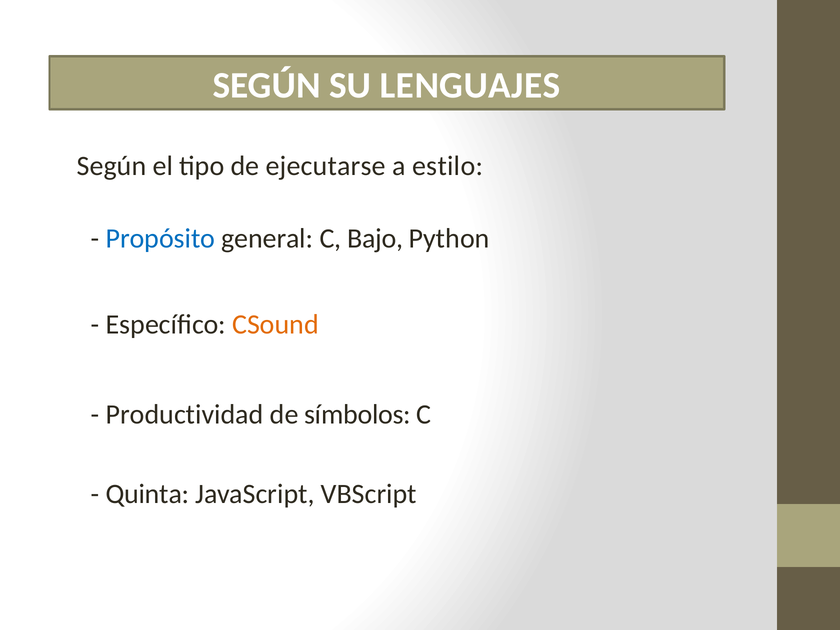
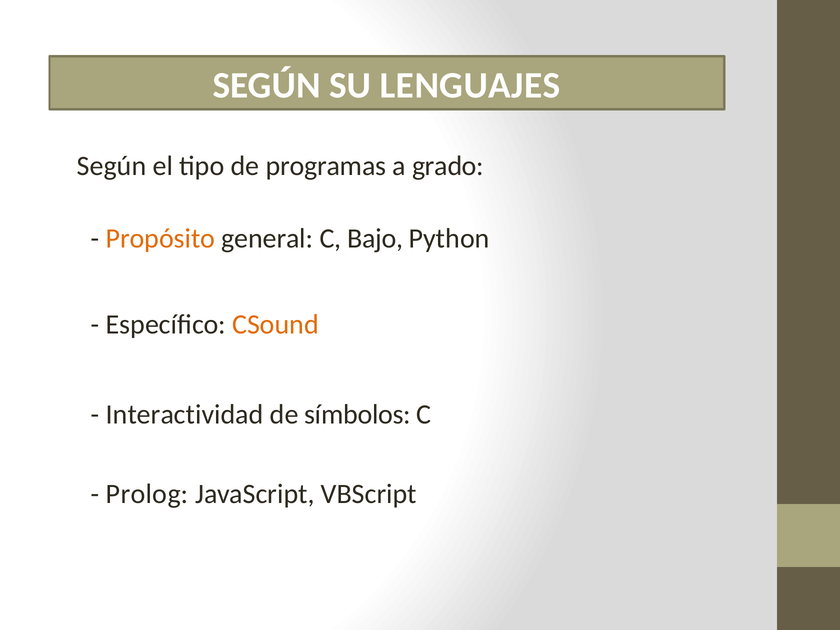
ejecutarse: ejecutarse -> programas (326, 166)
estilo: estilo -> grado (448, 166)
Propósito colour: blue -> orange (160, 239)
Productividad: Productividad -> Interactividad (185, 415)
Quinta: Quinta -> Prolog (147, 494)
